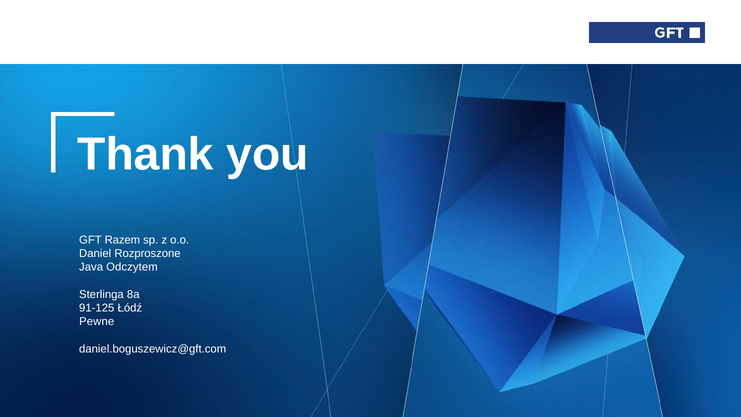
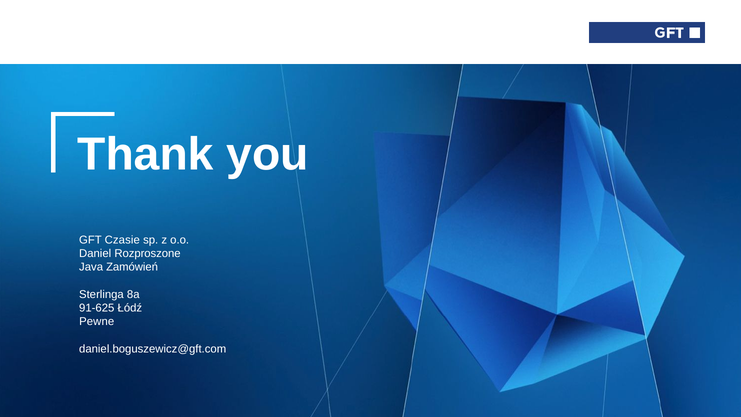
Razem: Razem -> Czasie (122, 240)
Odczytem: Odczytem -> Zamówień (132, 267)
91-125: 91-125 -> 91-625 (97, 308)
